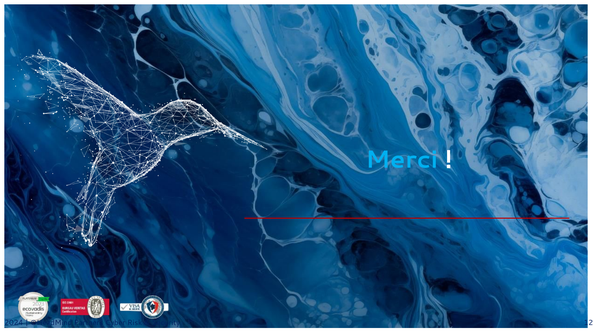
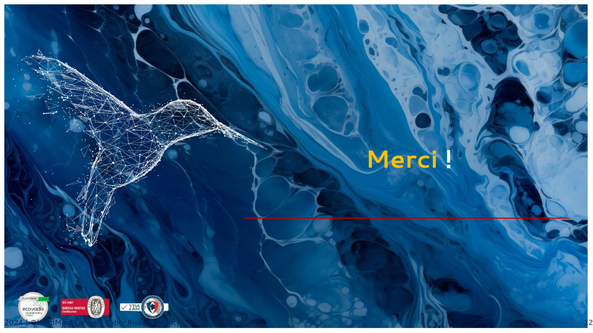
Merci colour: light blue -> yellow (402, 160)
